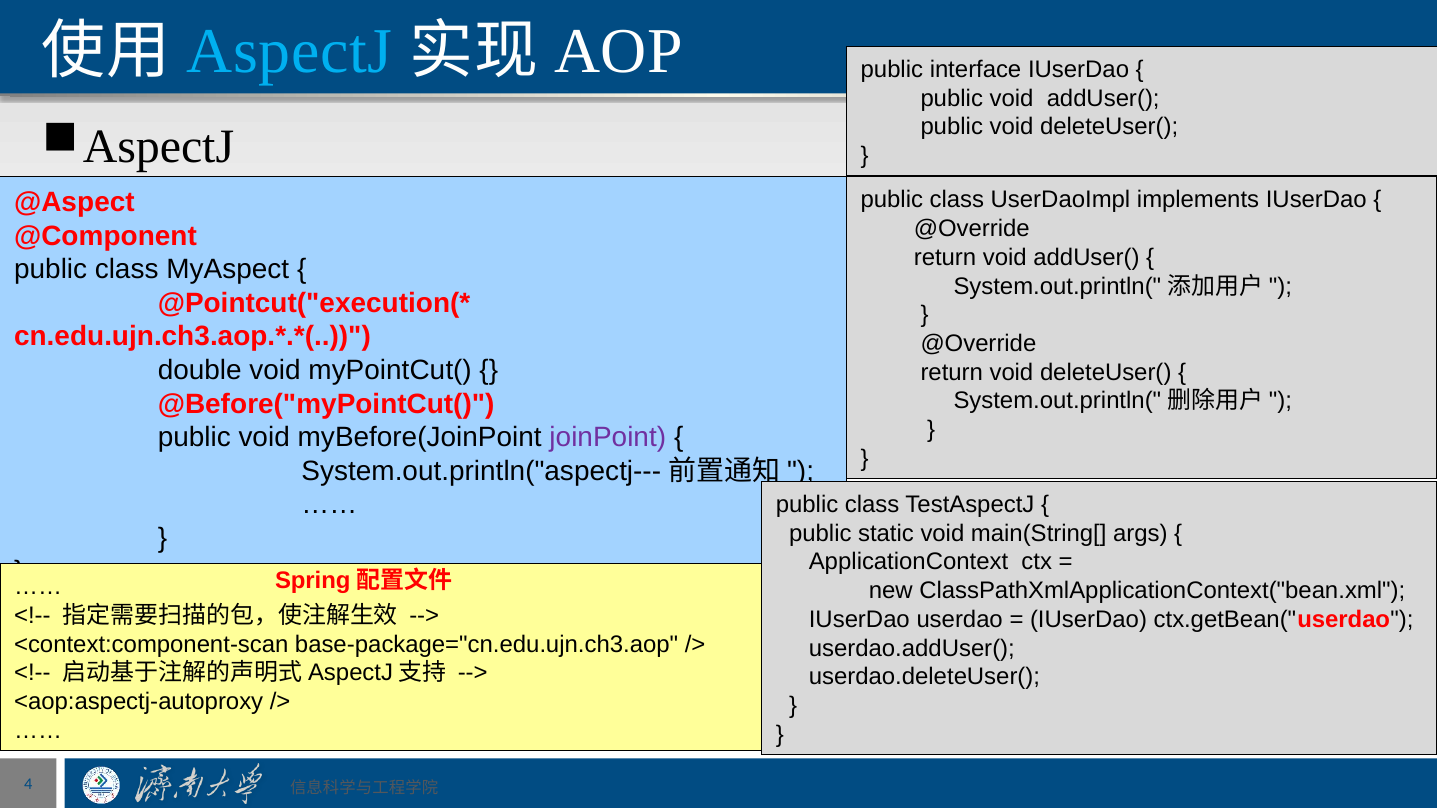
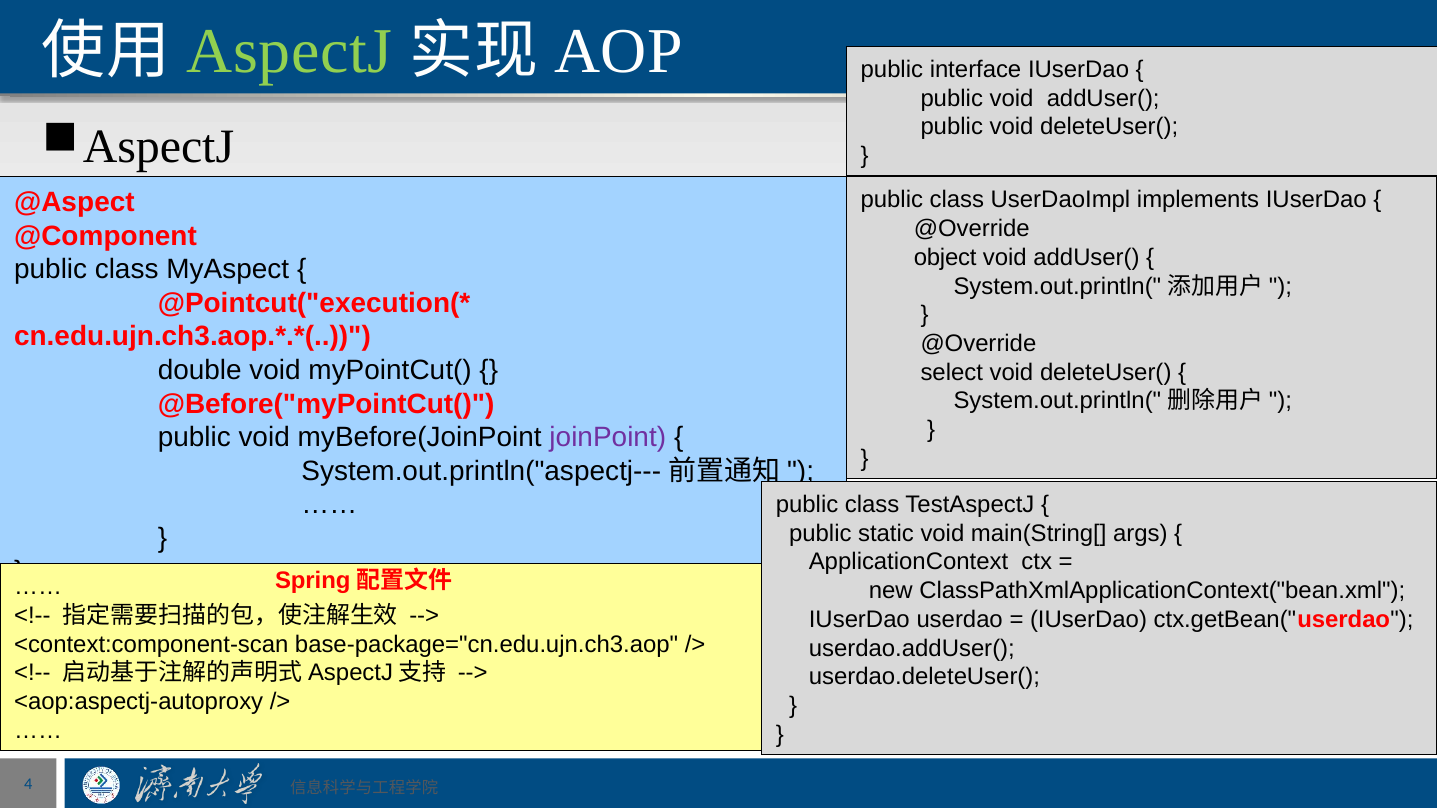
AspectJ colour: light blue -> light green (290, 51)
return: return -> object (945, 257)
return: return -> select (952, 372)
